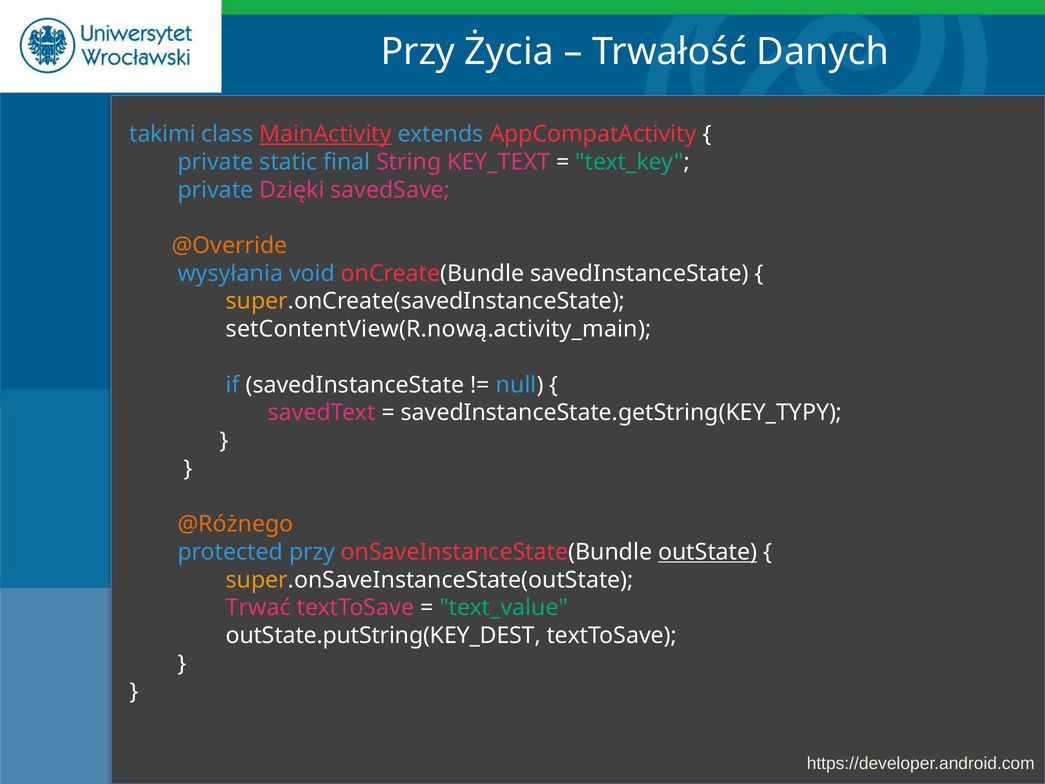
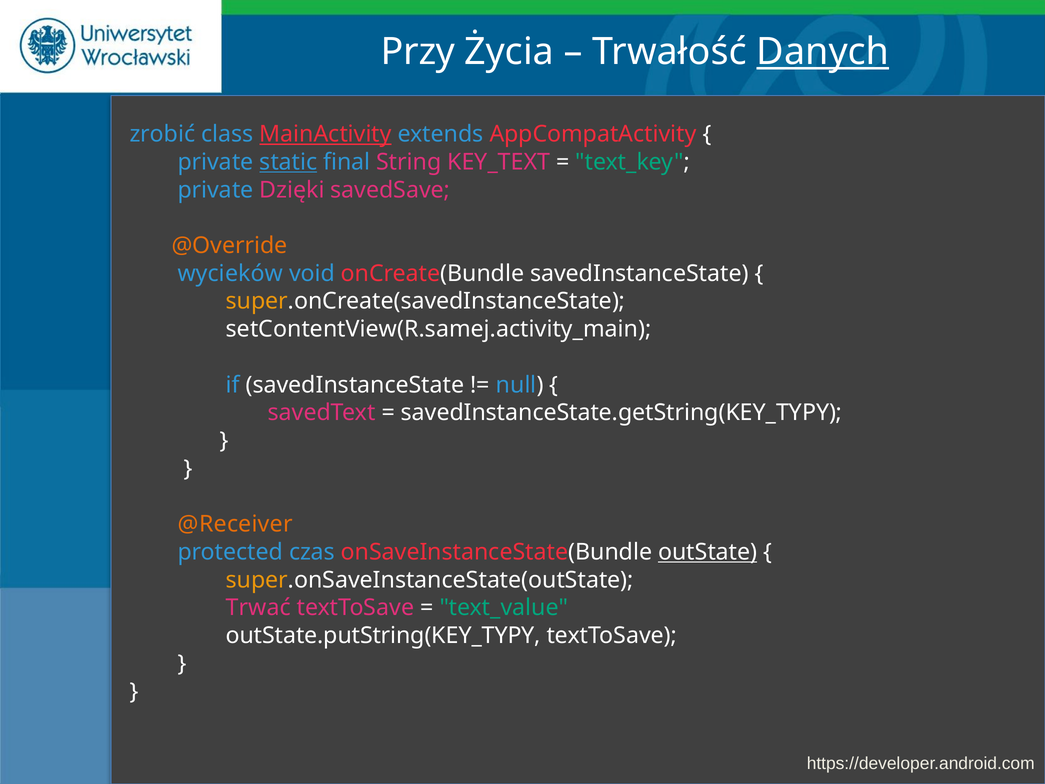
Danych underline: none -> present (823, 52)
takimi: takimi -> zrobić (162, 134)
static underline: none -> present (288, 162)
wysyłania: wysyłania -> wycieków (230, 273)
setContentView(R.nową.activity_main: setContentView(R.nową.activity_main -> setContentView(R.samej.activity_main (439, 329)
@Różnego: @Różnego -> @Receiver (235, 524)
protected przy: przy -> czas (312, 552)
outState.putString(KEY_DEST: outState.putString(KEY_DEST -> outState.putString(KEY_TYPY (383, 635)
